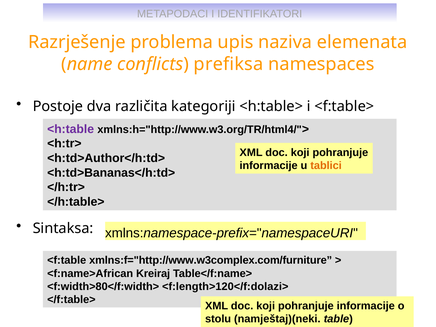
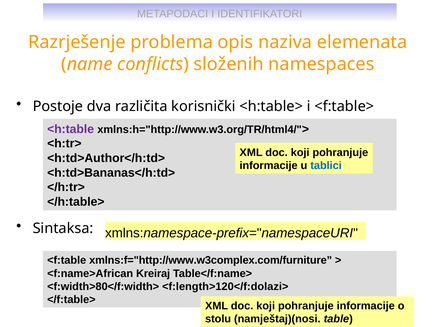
upis: upis -> opis (235, 42)
prefiksa: prefiksa -> složenih (229, 64)
kategoriji: kategoriji -> korisnički (203, 106)
tablici colour: orange -> blue (326, 166)
namještaj)(neki: namještaj)(neki -> namještaj)(nosi (277, 319)
